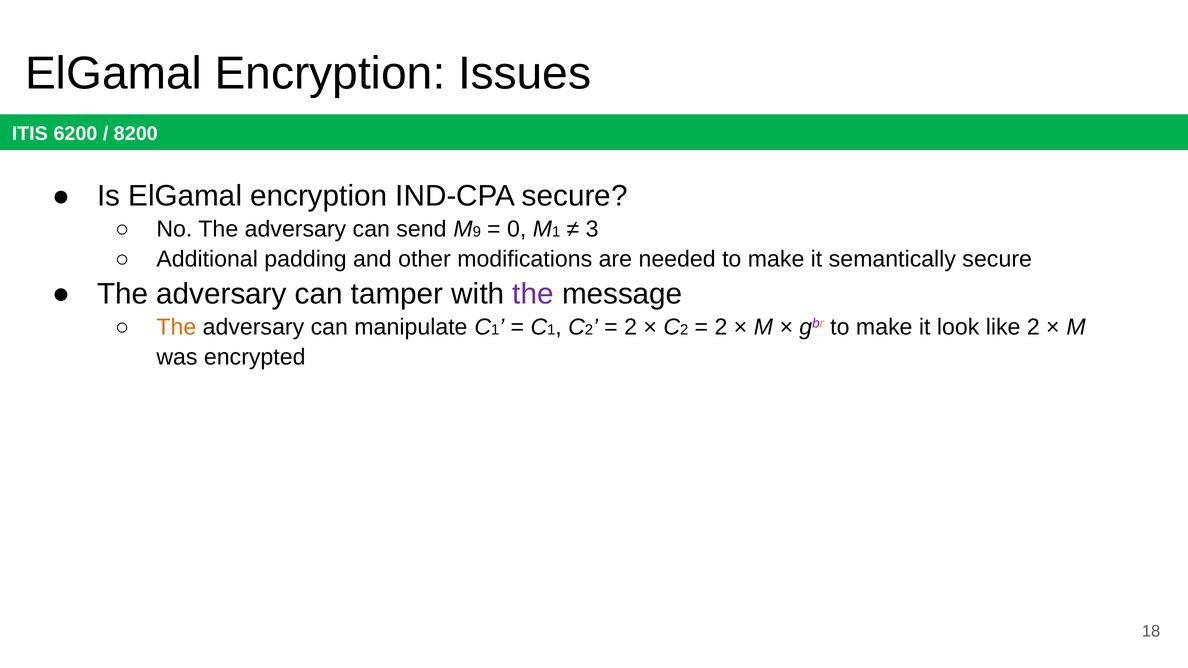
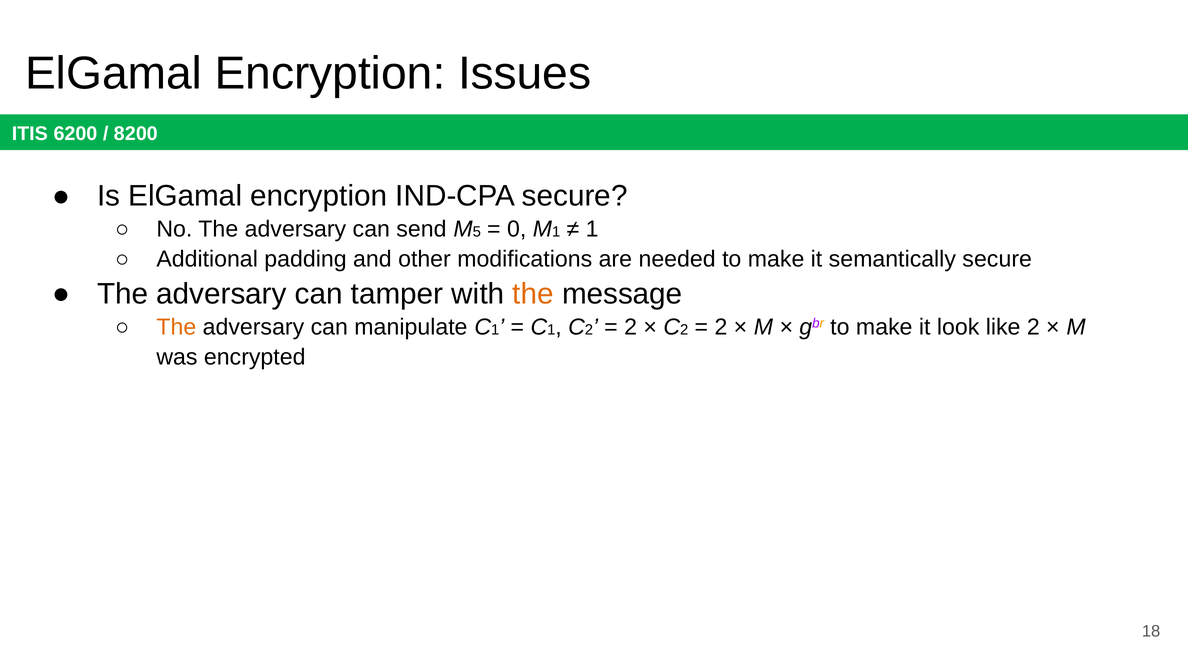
9: 9 -> 5 (477, 232)
3: 3 -> 1 (592, 229)
the colour: purple -> orange (533, 294)
